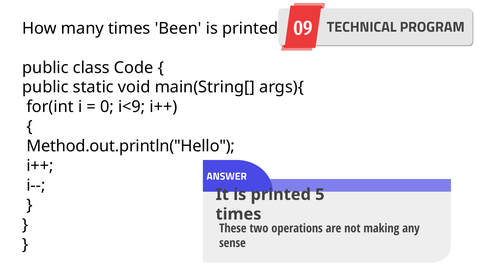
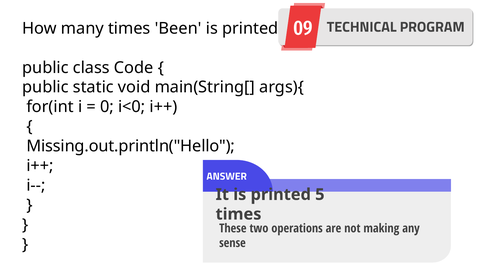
i<9: i<9 -> i<0 (132, 107)
Method.out.println("Hello: Method.out.println("Hello -> Missing.out.println("Hello (131, 146)
